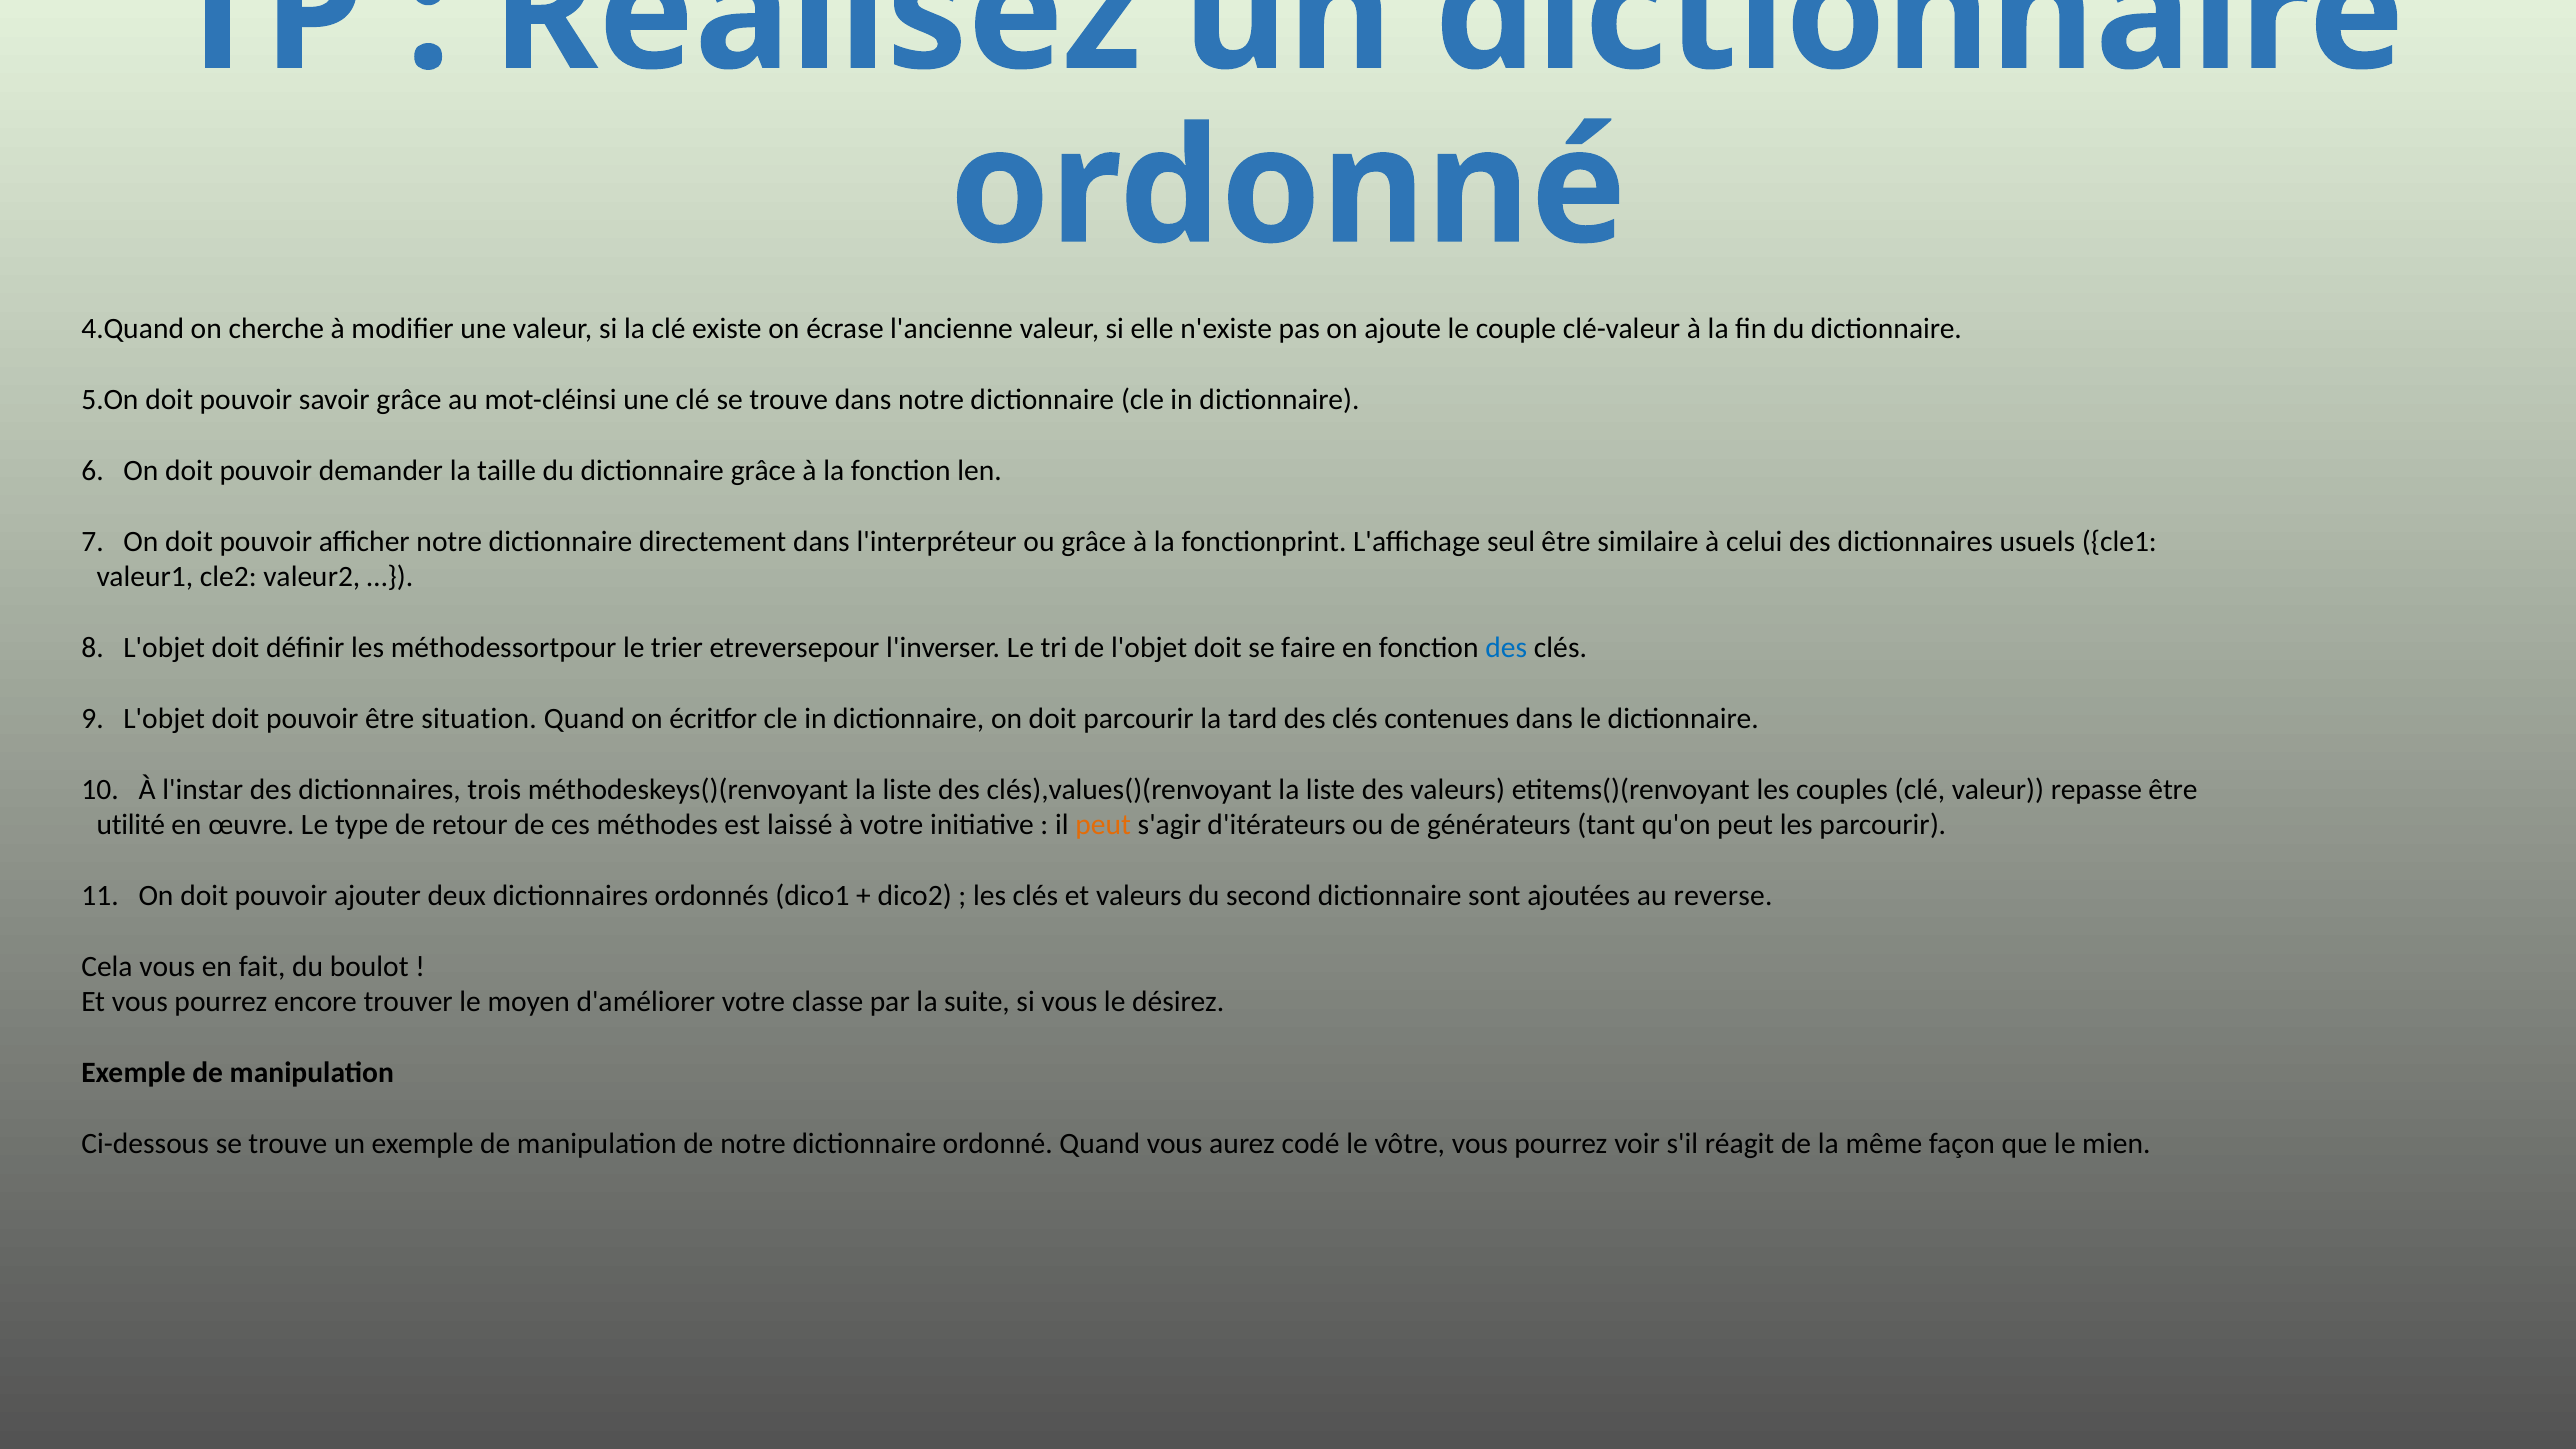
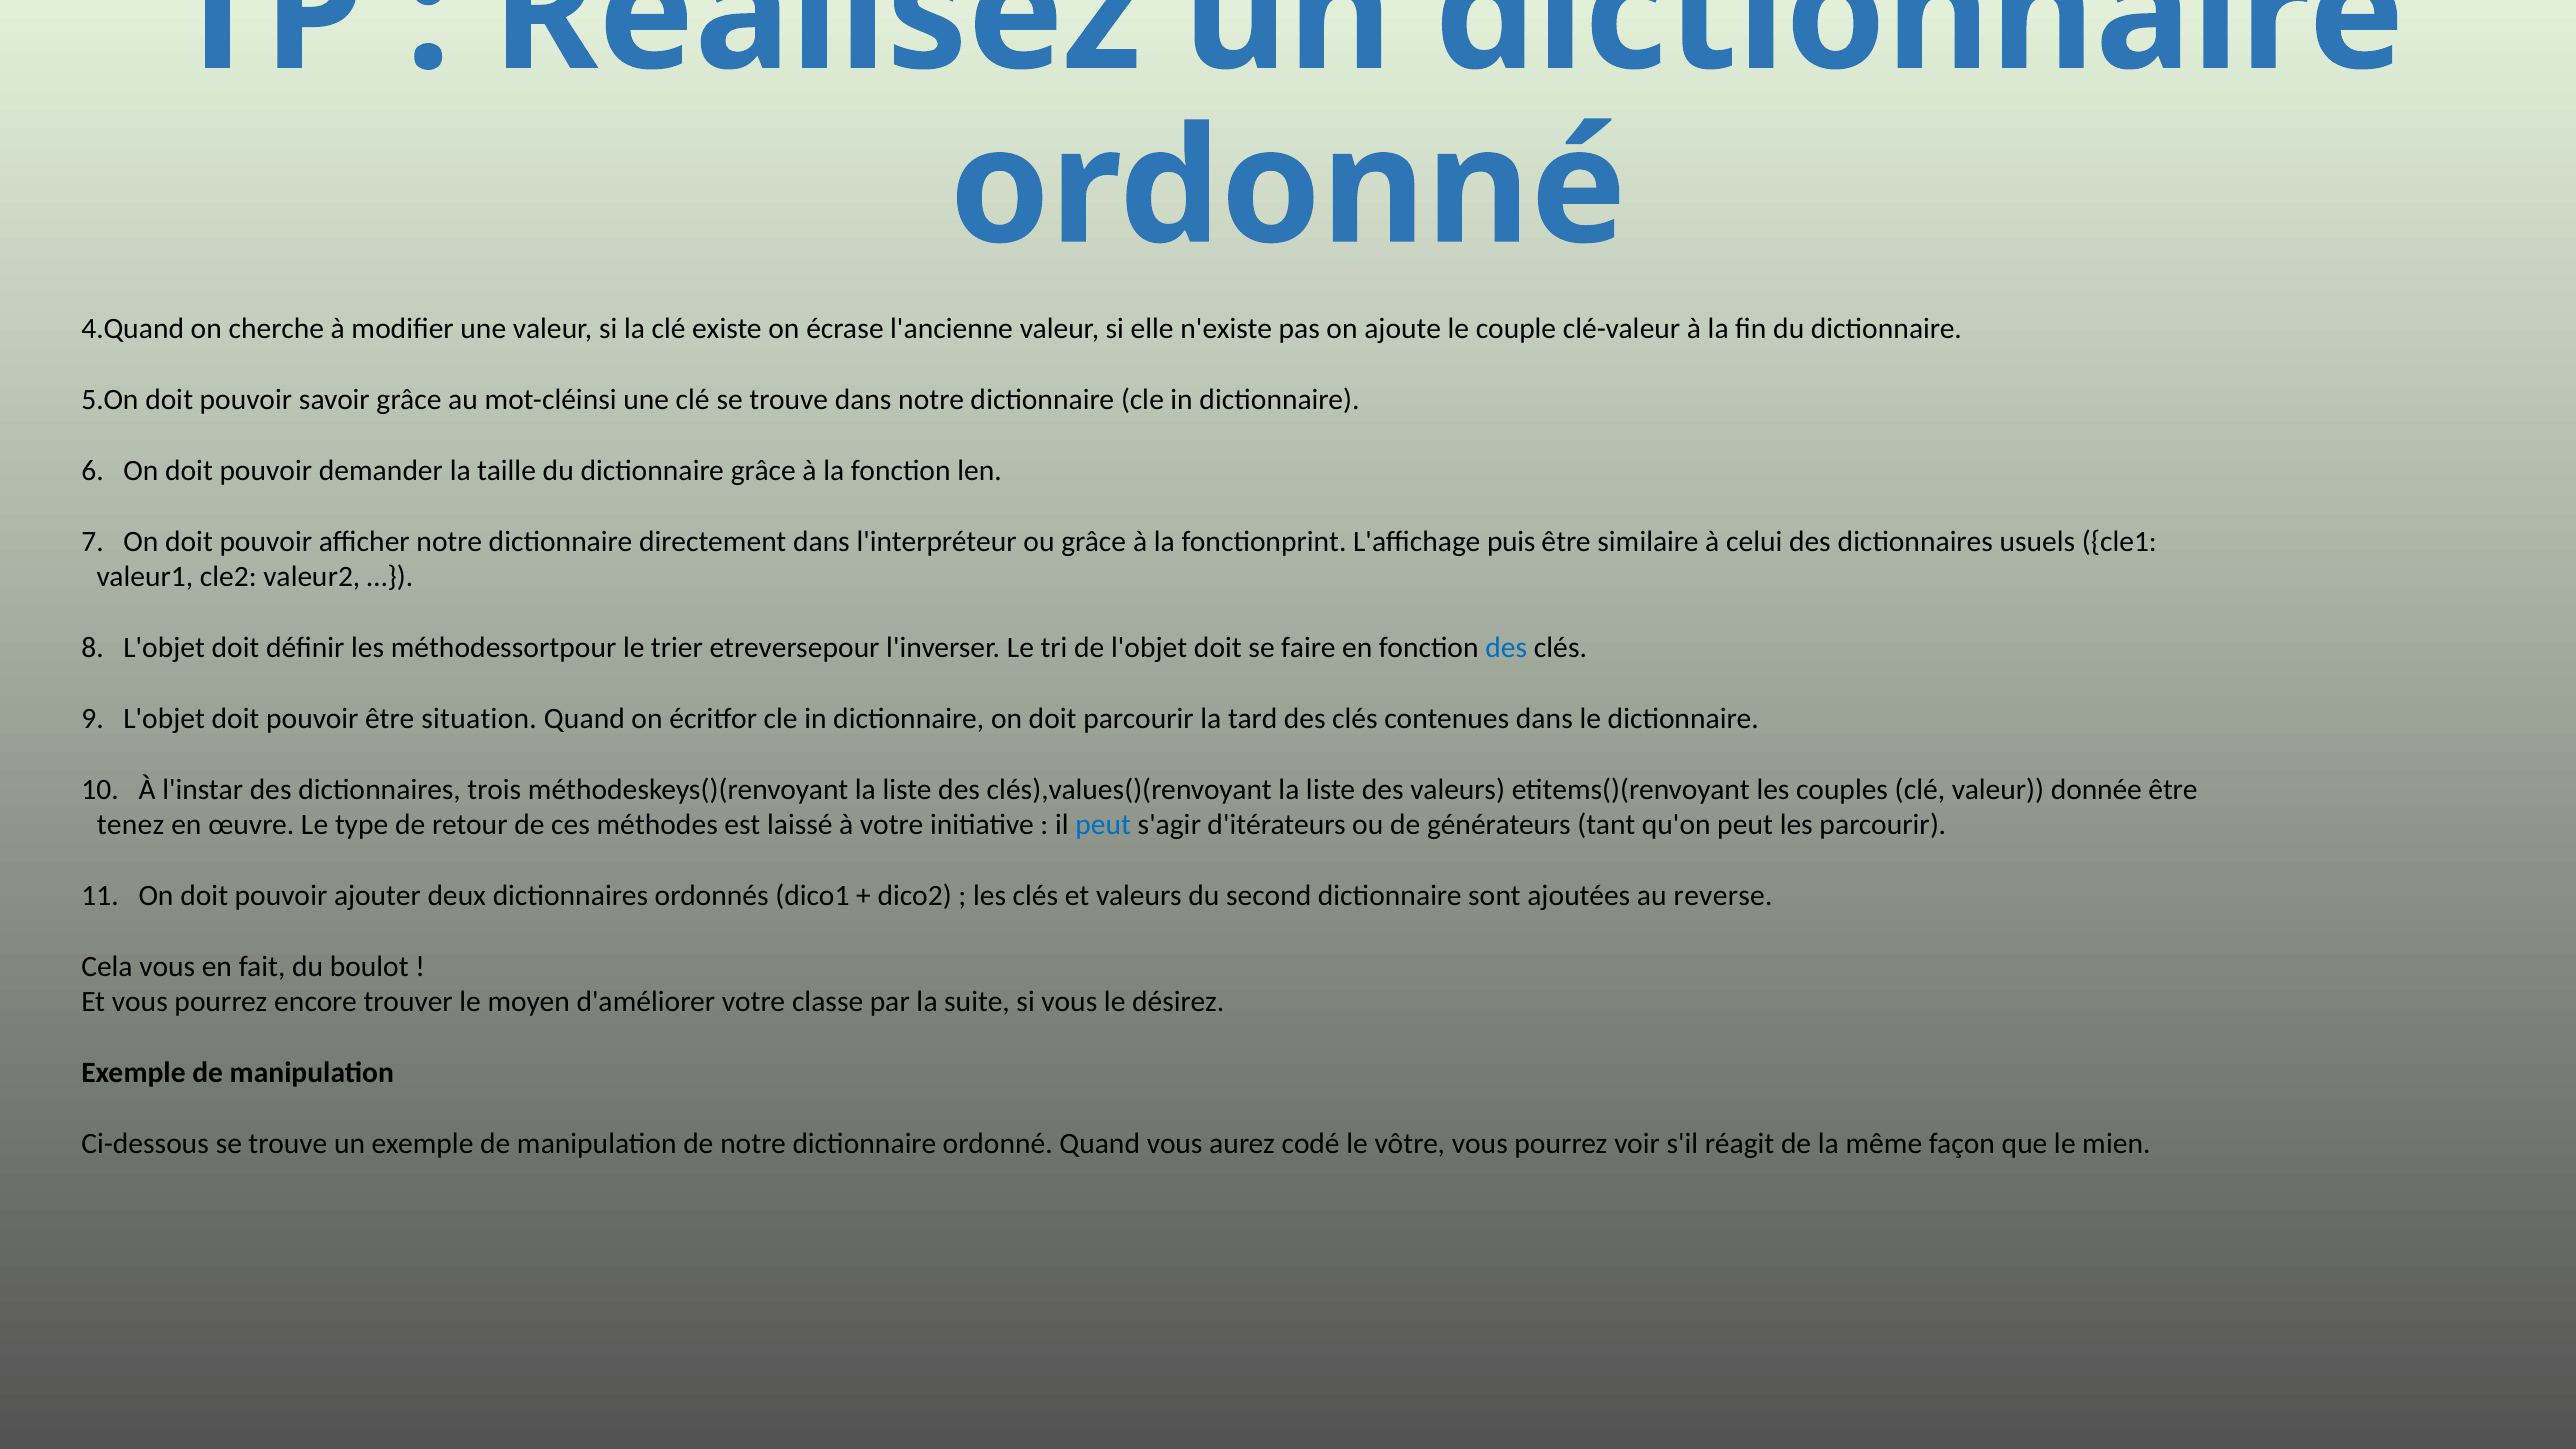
seul: seul -> puis (1511, 541)
repasse: repasse -> donnée (2096, 790)
utilité: utilité -> tenez (131, 825)
peut colour: orange -> blue (1103, 825)
